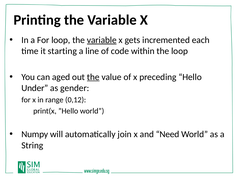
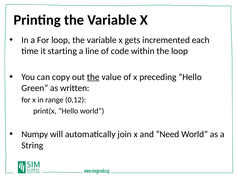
variable underline: present -> none (102, 40)
aged: aged -> copy (61, 77)
Under: Under -> Green (35, 88)
gender: gender -> written (75, 88)
